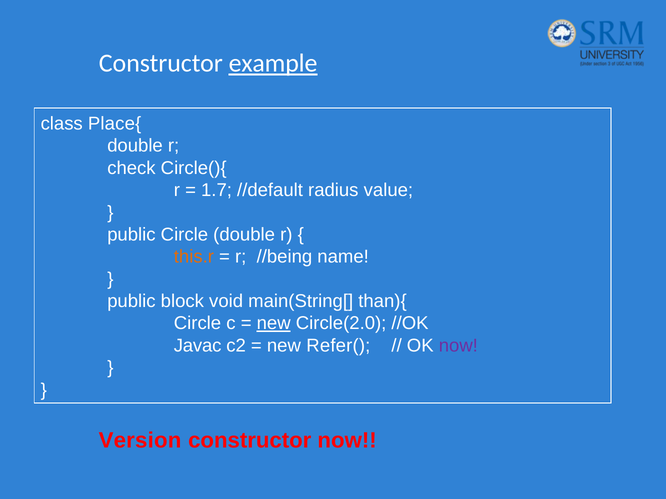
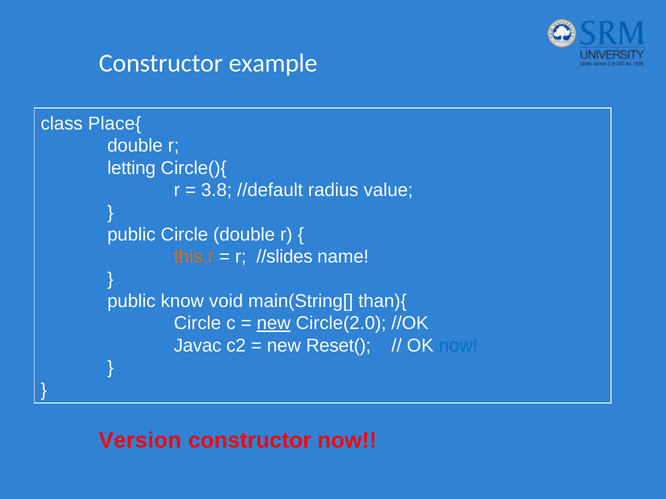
example underline: present -> none (273, 63)
check: check -> letting (131, 168)
1.7: 1.7 -> 3.8 (217, 190)
//being: //being -> //slides (285, 257)
block: block -> know (182, 301)
Refer(: Refer( -> Reset( (339, 346)
now colour: purple -> blue (458, 346)
